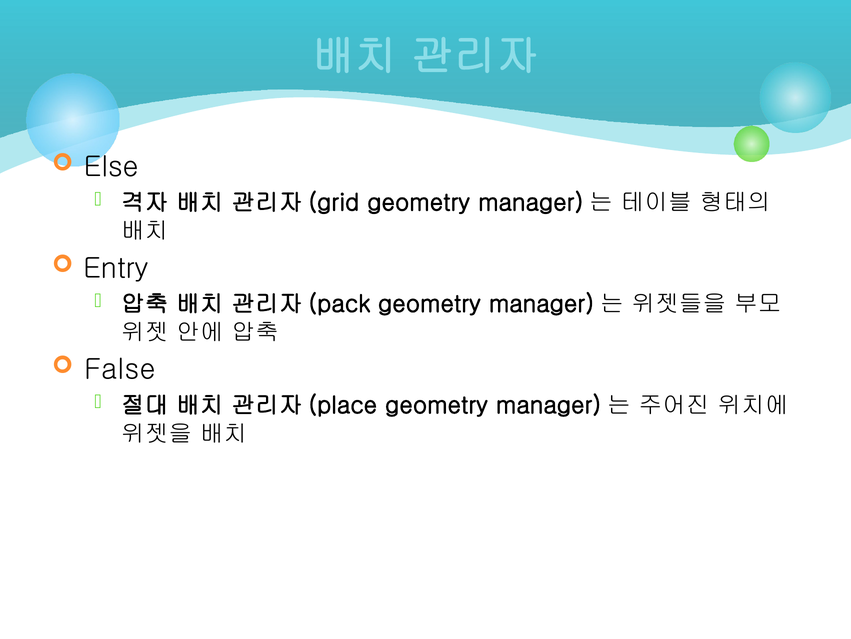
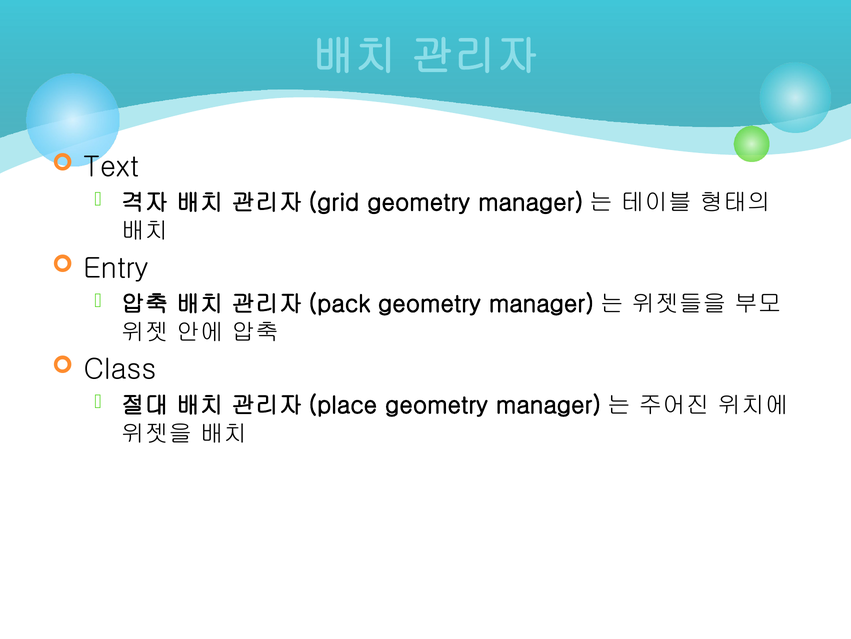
Else: Else -> Text (111, 167)
False: False -> Class (120, 369)
